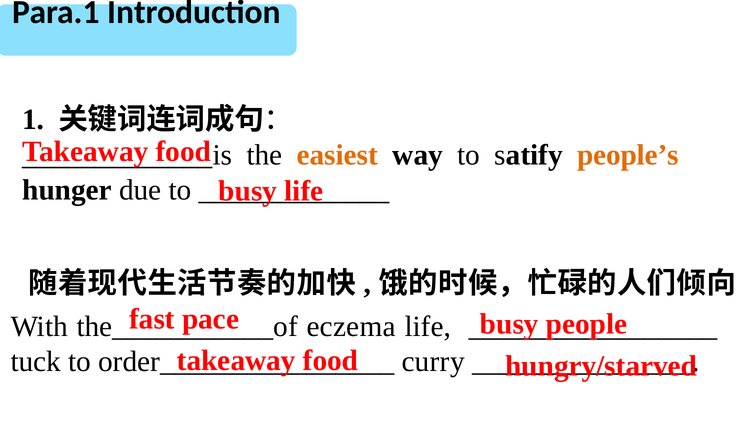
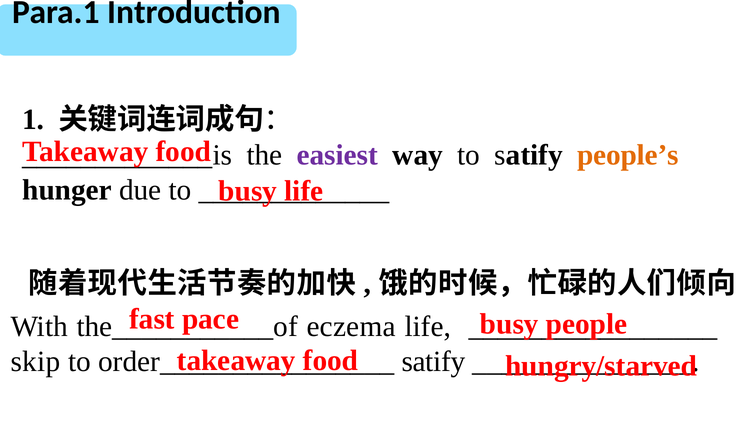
easiest colour: orange -> purple (337, 155)
tuck: tuck -> skip (36, 361)
curry: curry -> satify (433, 361)
